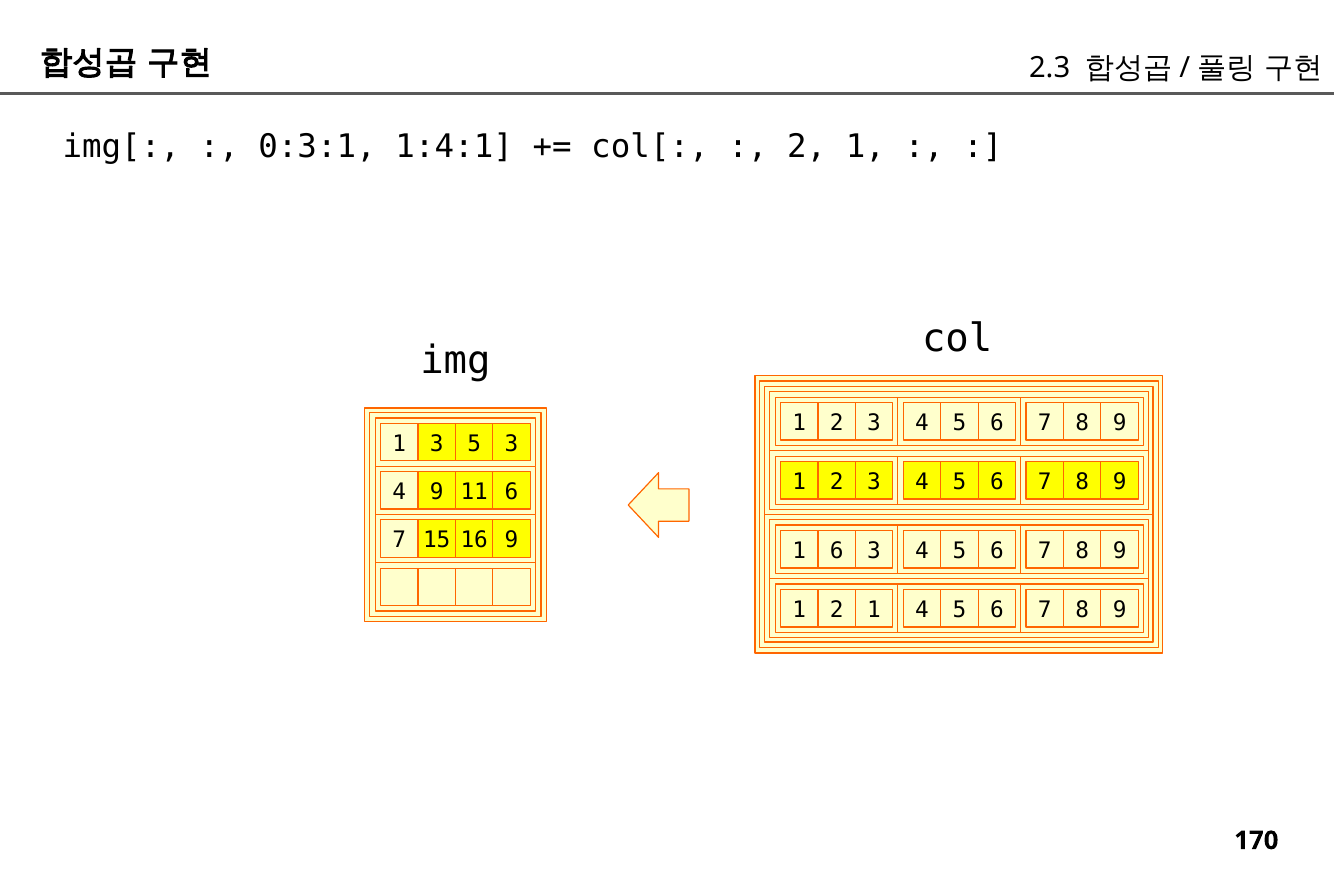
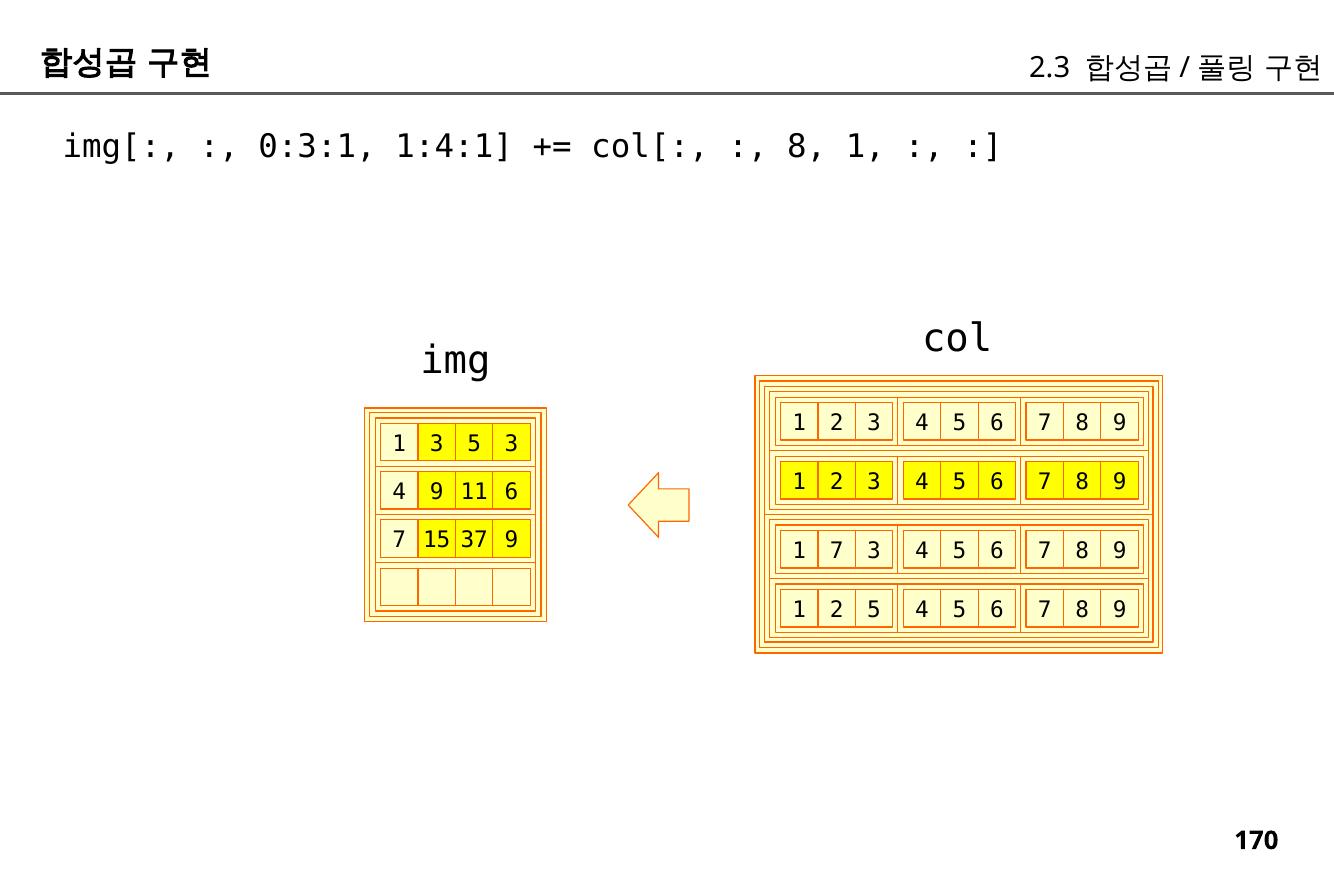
2: 2 -> 8 (807, 147)
16: 16 -> 37 (474, 540)
1 6: 6 -> 7 (837, 551)
1 2 1: 1 -> 5 (874, 610)
